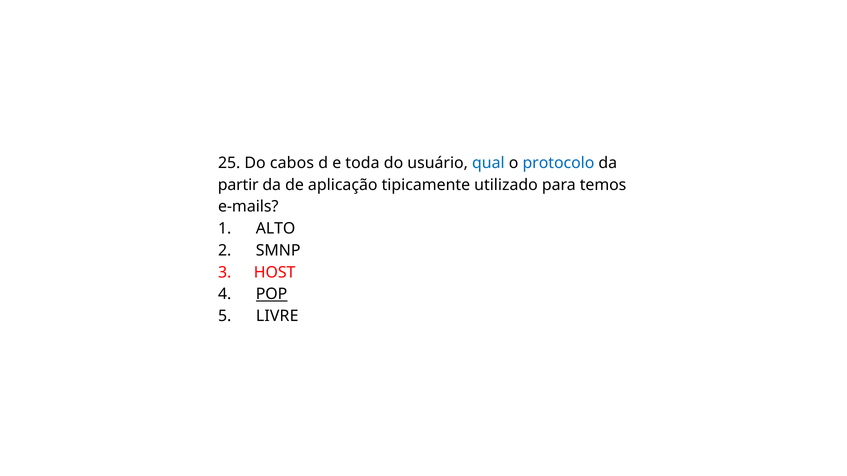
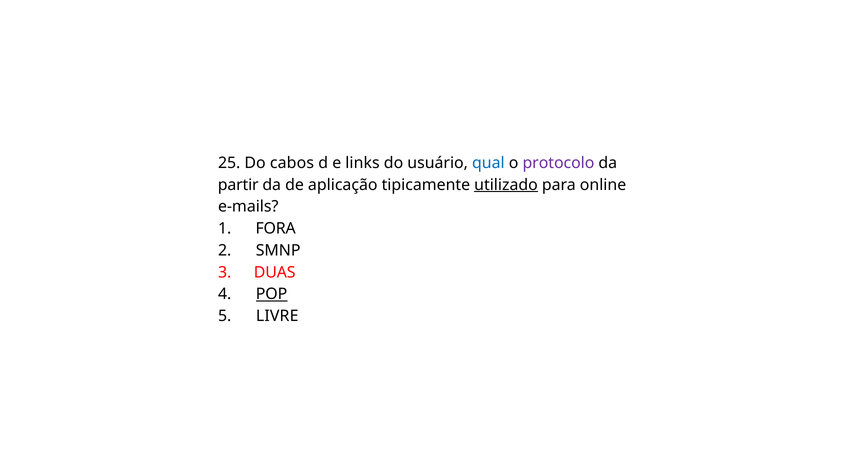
toda: toda -> links (362, 163)
protocolo colour: blue -> purple (558, 163)
utilizado underline: none -> present (506, 185)
temos: temos -> online (603, 185)
ALTO: ALTO -> FORA (276, 229)
HOST: HOST -> DUAS (275, 273)
